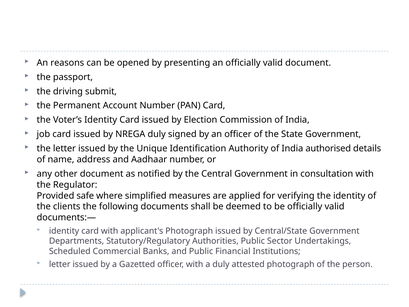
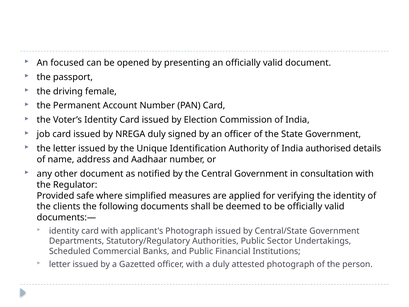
reasons: reasons -> focused (67, 63)
submit: submit -> female (101, 91)
